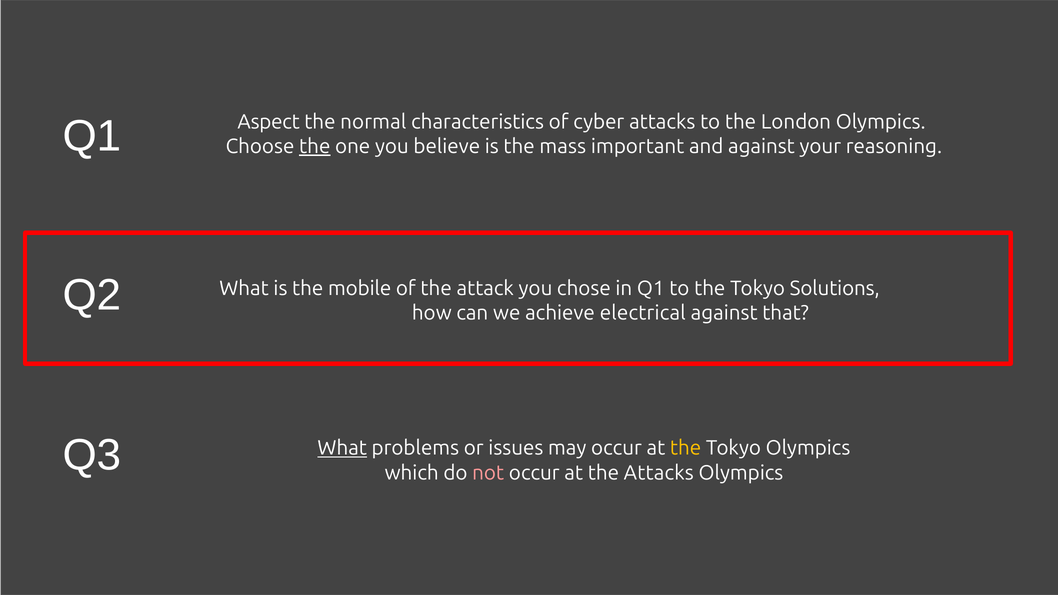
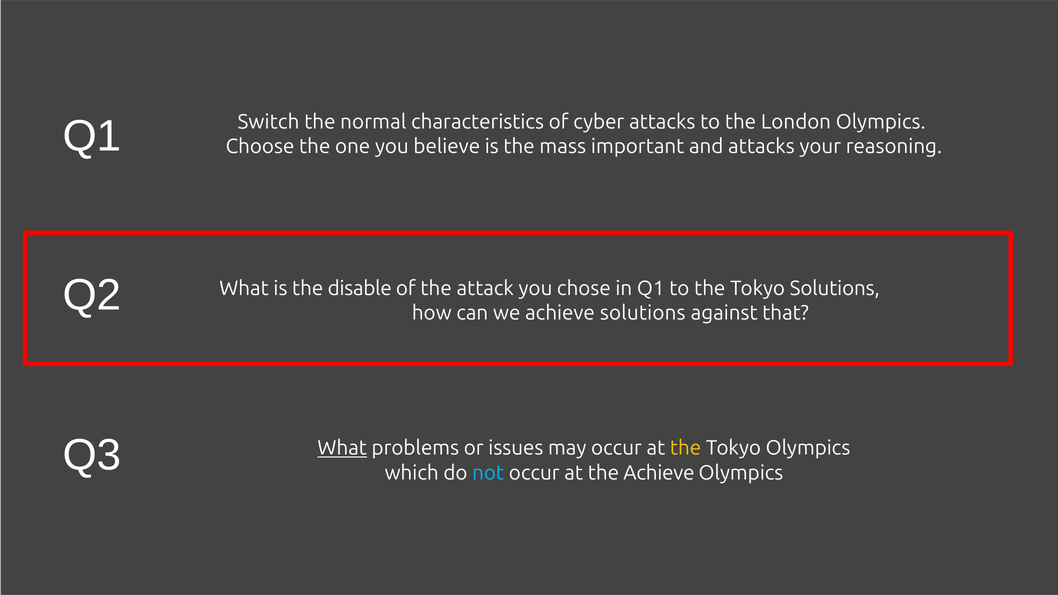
Aspect: Aspect -> Switch (268, 122)
the underline: present -> none (315, 147)
and against: against -> attacks (761, 147)
mobile: mobile -> disable (360, 288)
achieve electrical: electrical -> solutions (643, 313)
not colour: pink -> light blue (488, 473)
the Attacks: Attacks -> Achieve (659, 473)
